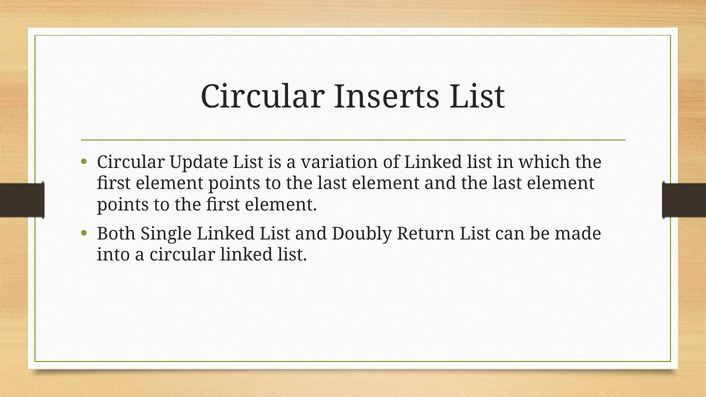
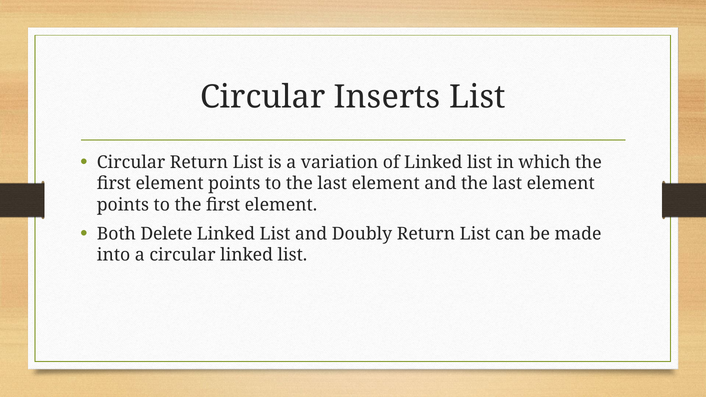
Circular Update: Update -> Return (199, 163)
Single: Single -> Delete (166, 234)
